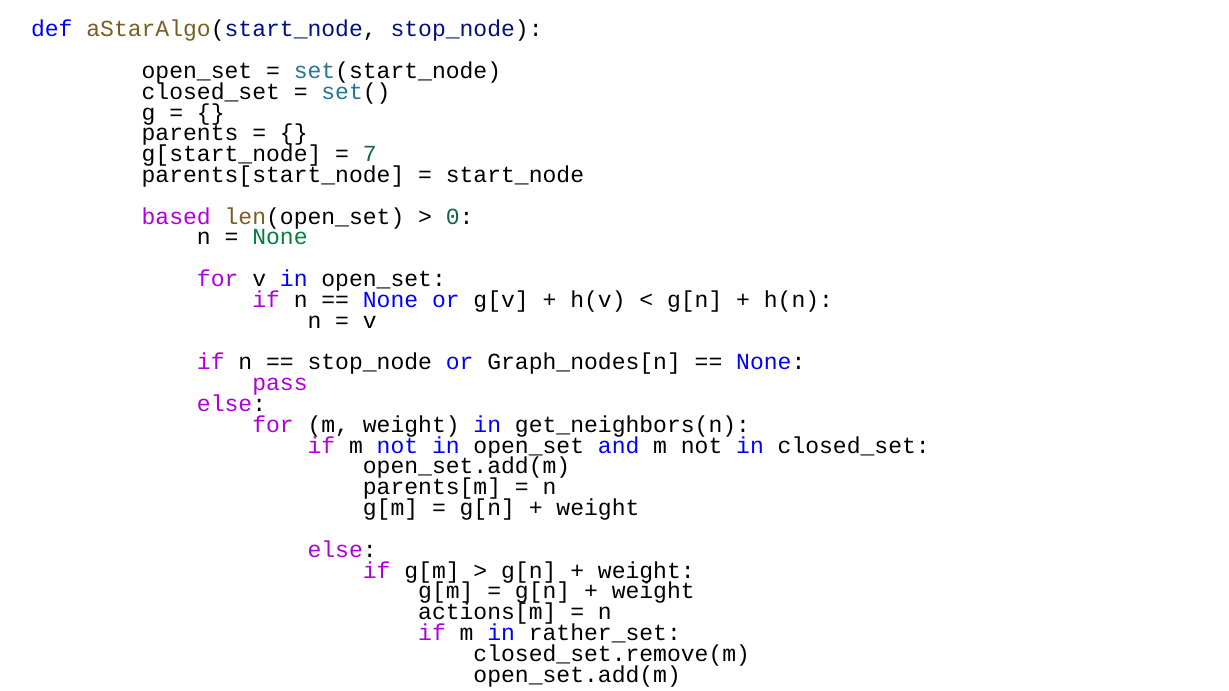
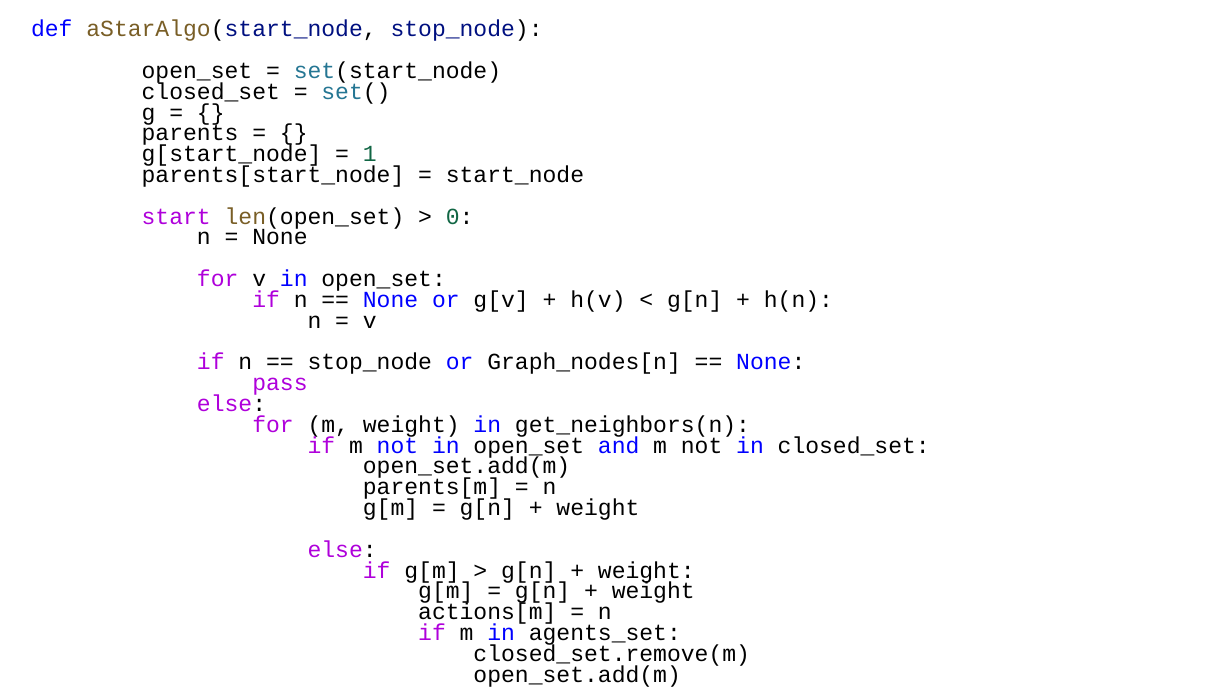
7: 7 -> 1 (370, 154)
based: based -> start (176, 217)
None colour: green -> black (280, 237)
rather_set: rather_set -> agents_set (605, 633)
